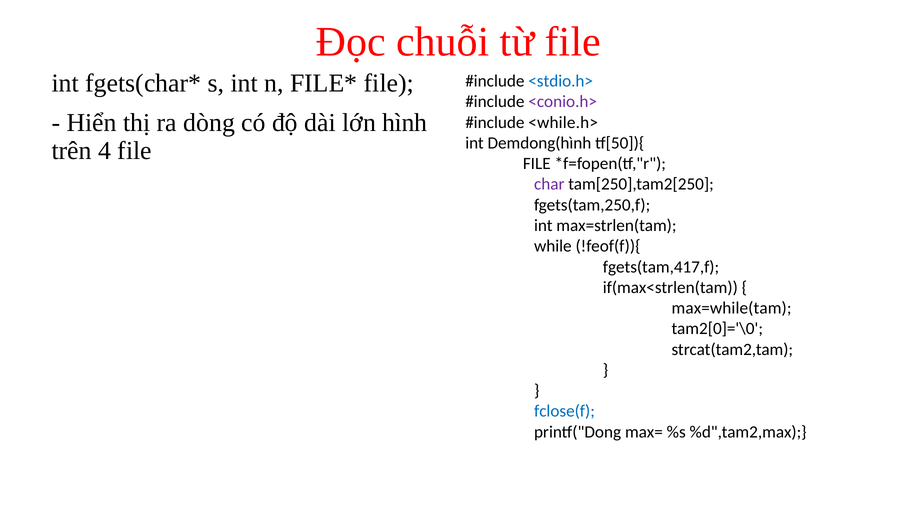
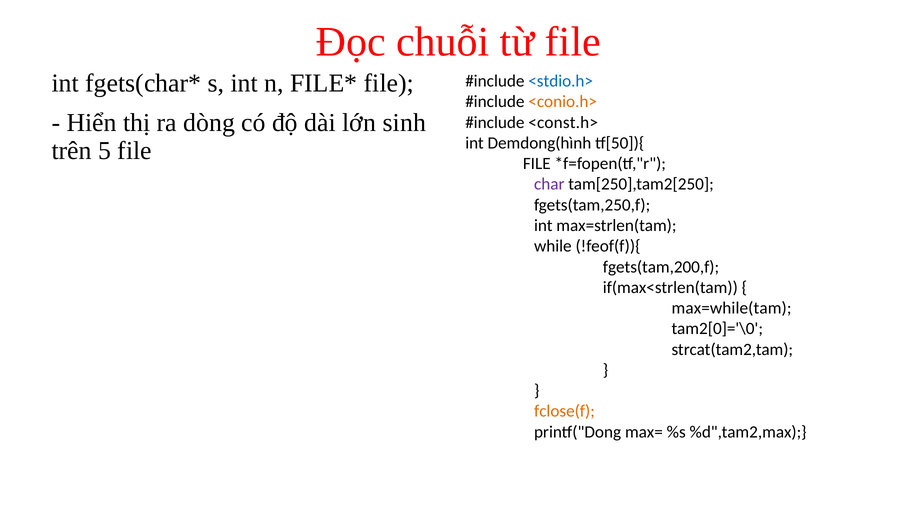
<conio.h> colour: purple -> orange (563, 102)
hình: hình -> sinh (404, 123)
<while.h>: <while.h> -> <const.h> (563, 122)
4: 4 -> 5 (105, 151)
fgets(tam,417,f: fgets(tam,417,f -> fgets(tam,200,f (661, 267)
fclose(f colour: blue -> orange (564, 411)
